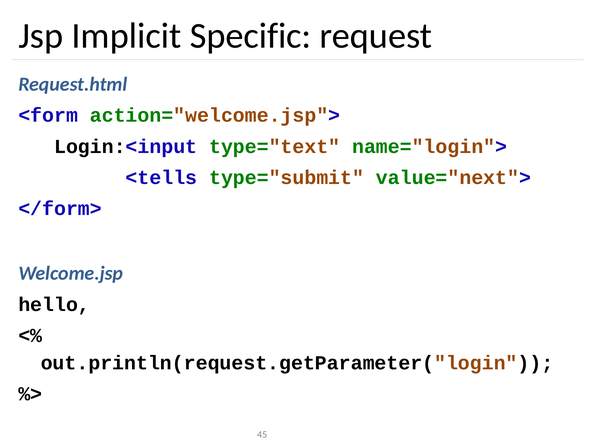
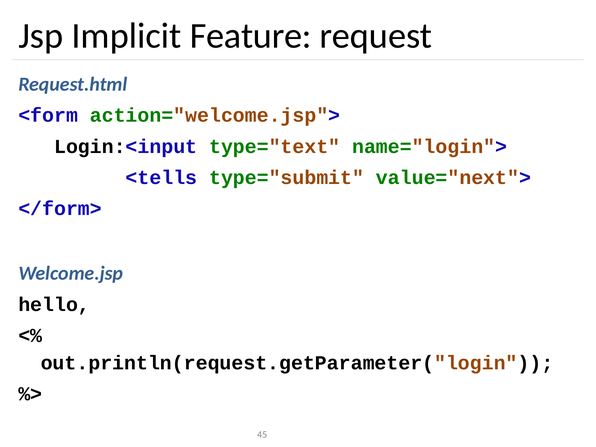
Specific: Specific -> Feature (251, 36)
